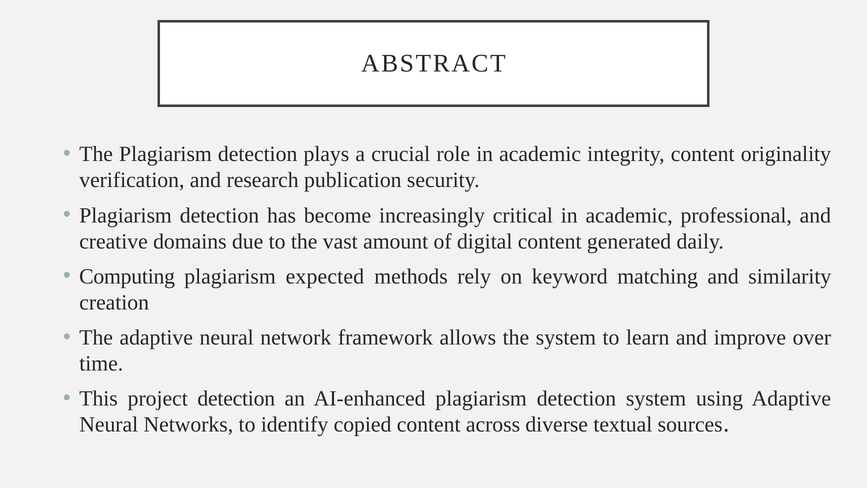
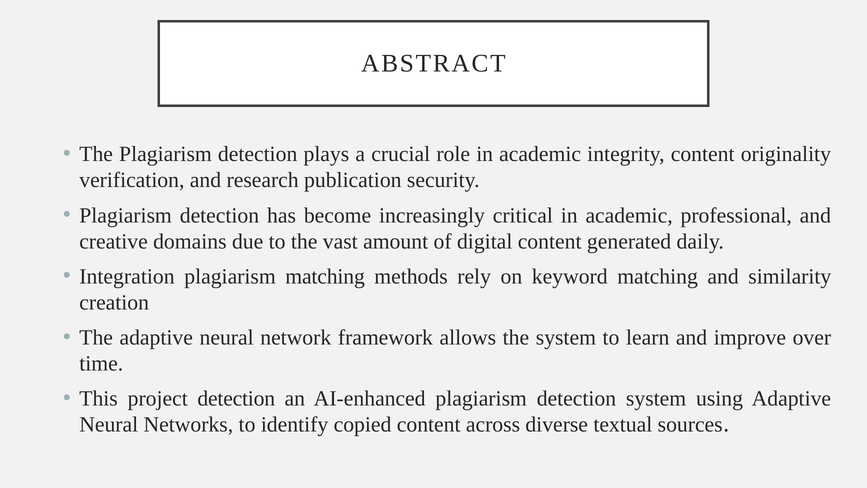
Computing: Computing -> Integration (127, 276)
plagiarism expected: expected -> matching (325, 276)
